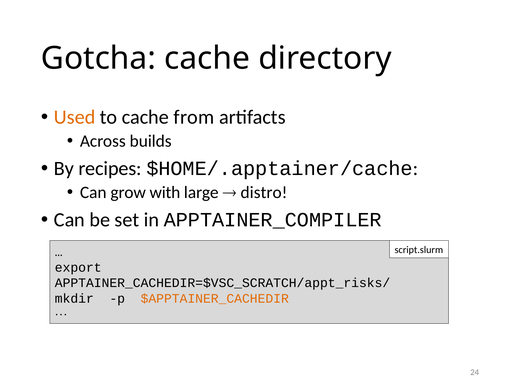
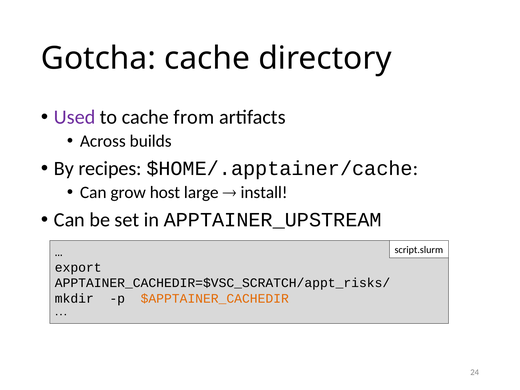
Used colour: orange -> purple (75, 117)
with: with -> host (165, 192)
distro: distro -> install (264, 192)
APPTAINER_COMPILER: APPTAINER_COMPILER -> APPTAINER_UPSTREAM (273, 220)
